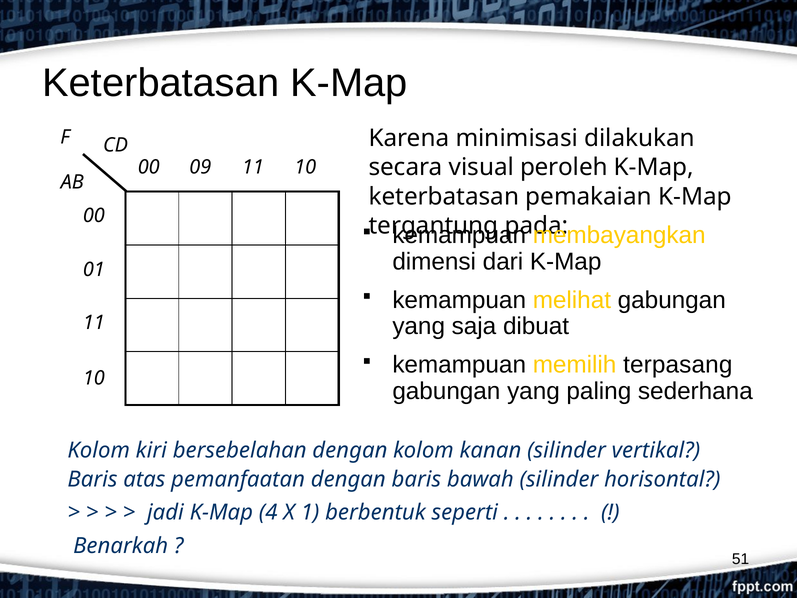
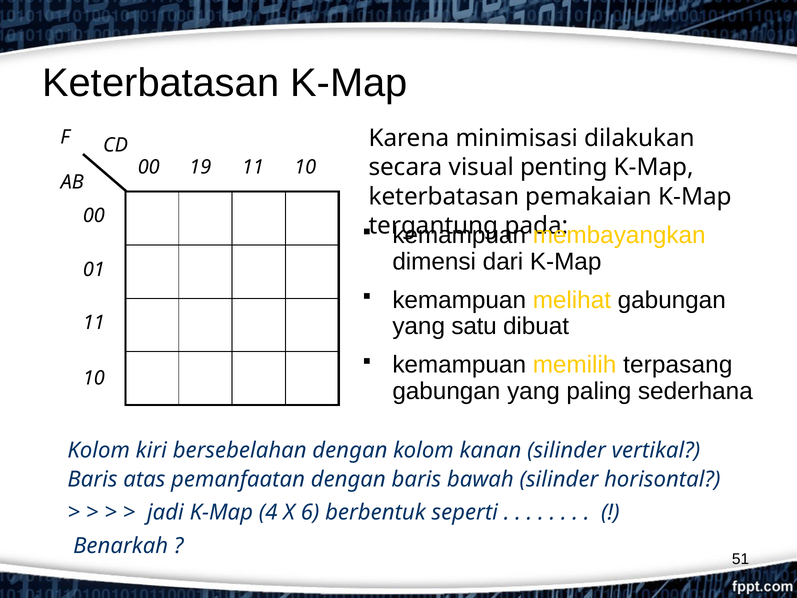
peroleh: peroleh -> penting (564, 167)
09: 09 -> 19 (200, 167)
saja: saja -> satu (474, 326)
1: 1 -> 6 (310, 512)
